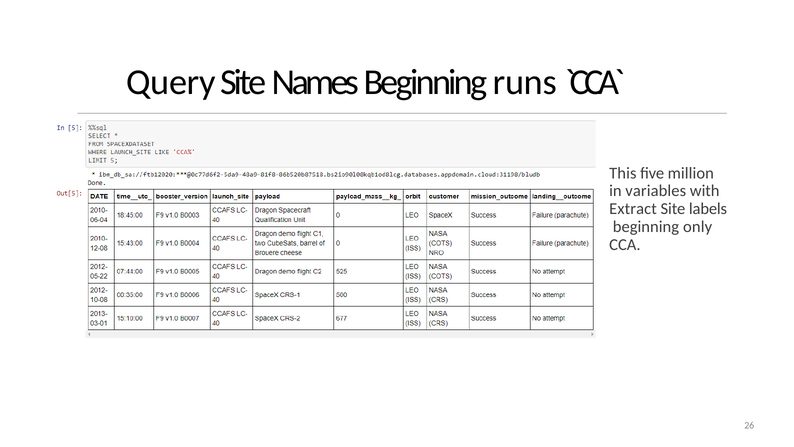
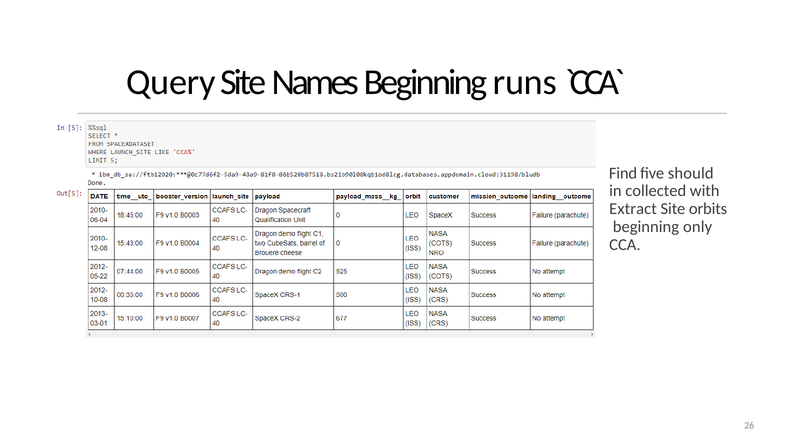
This: This -> Find (623, 173)
million: million -> should (691, 173)
variables: variables -> collected (656, 191)
labels: labels -> orbits (708, 209)
